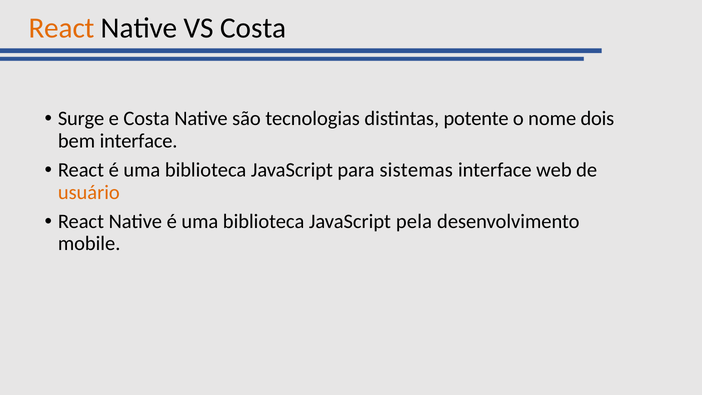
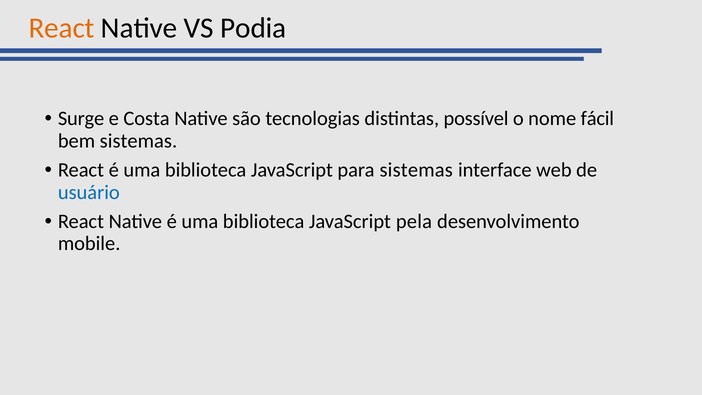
VS Costa: Costa -> Podia (253, 28)
potente: potente -> possível (476, 119)
dois: dois -> fácil (597, 119)
bem interface: interface -> sistemas (138, 141)
usuário colour: orange -> blue (89, 192)
